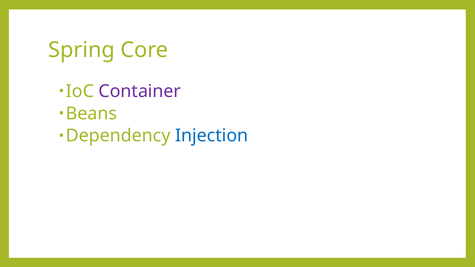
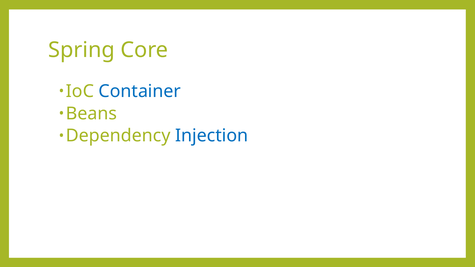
Container colour: purple -> blue (140, 91)
